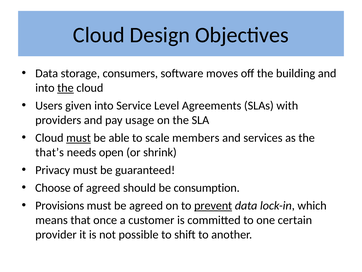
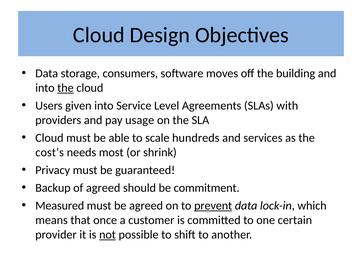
must underline: present -> none (79, 138)
members: members -> hundreds (196, 138)
that’s: that’s -> cost’s (50, 152)
open: open -> most (111, 152)
Choose: Choose -> Backup (53, 187)
consumption: consumption -> commitment (207, 187)
Provisions: Provisions -> Measured (60, 205)
not underline: none -> present (107, 234)
